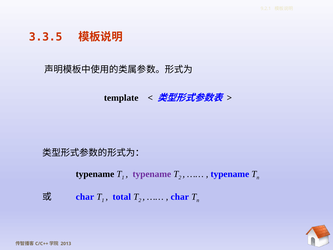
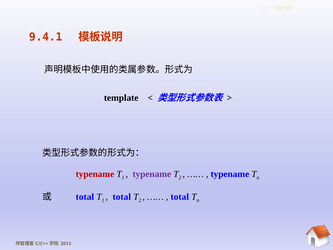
3.3.5: 3.3.5 -> 9.4.1 (46, 37)
typename colour: black -> red (95, 174)
char: char -> total (85, 197)
char: char -> total (180, 197)
